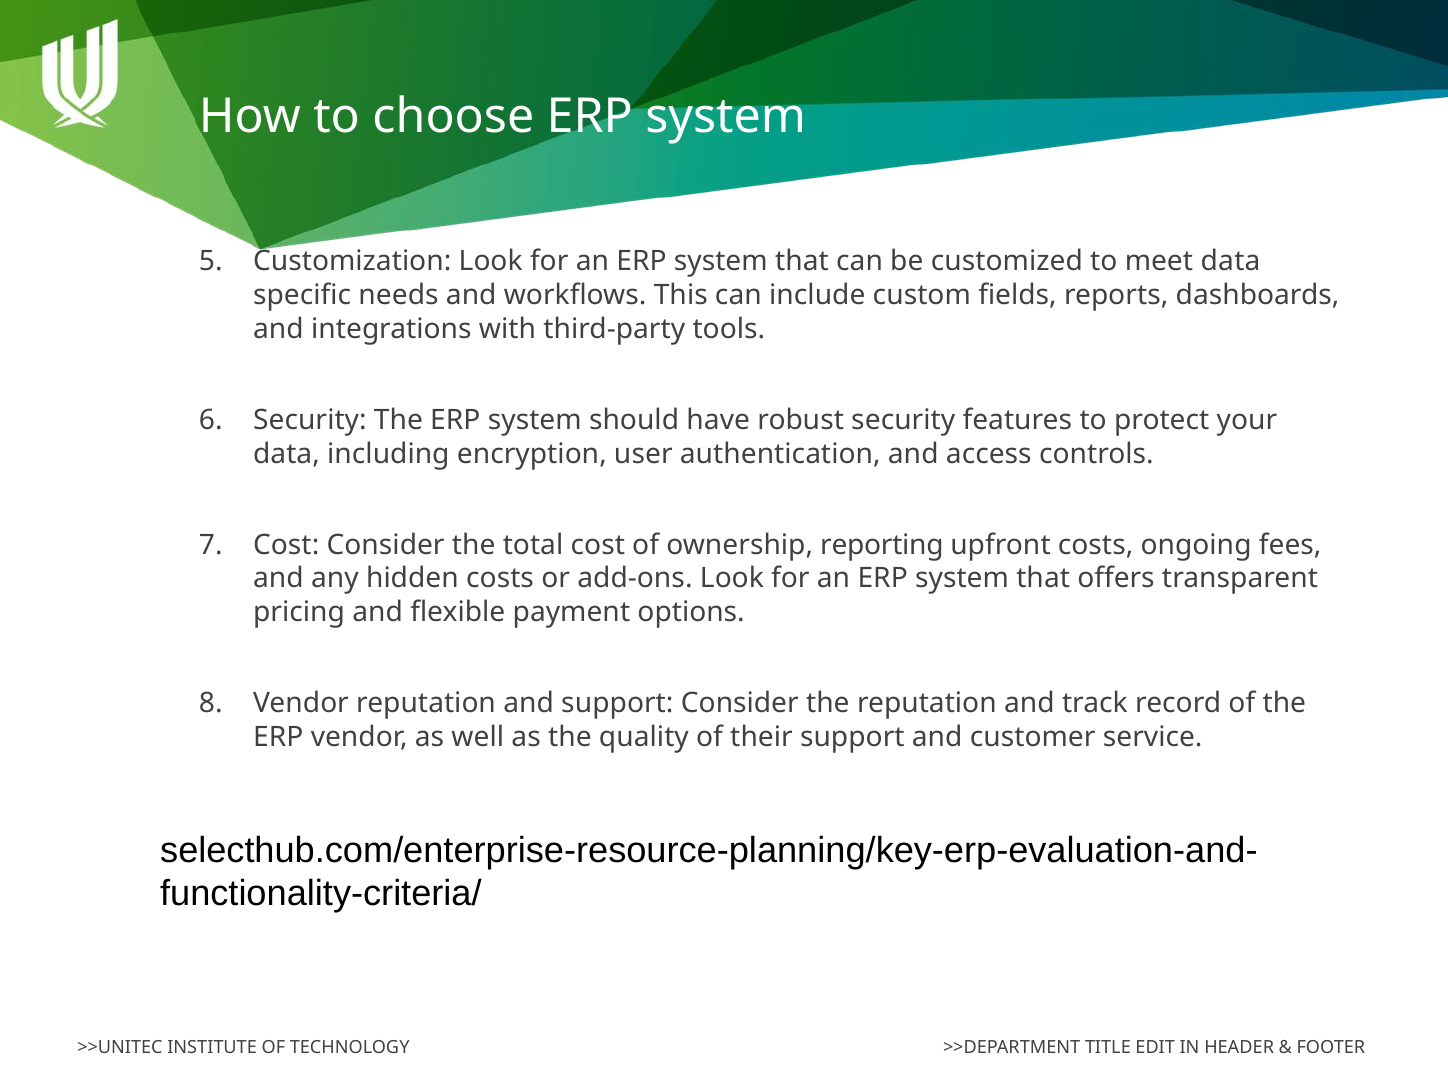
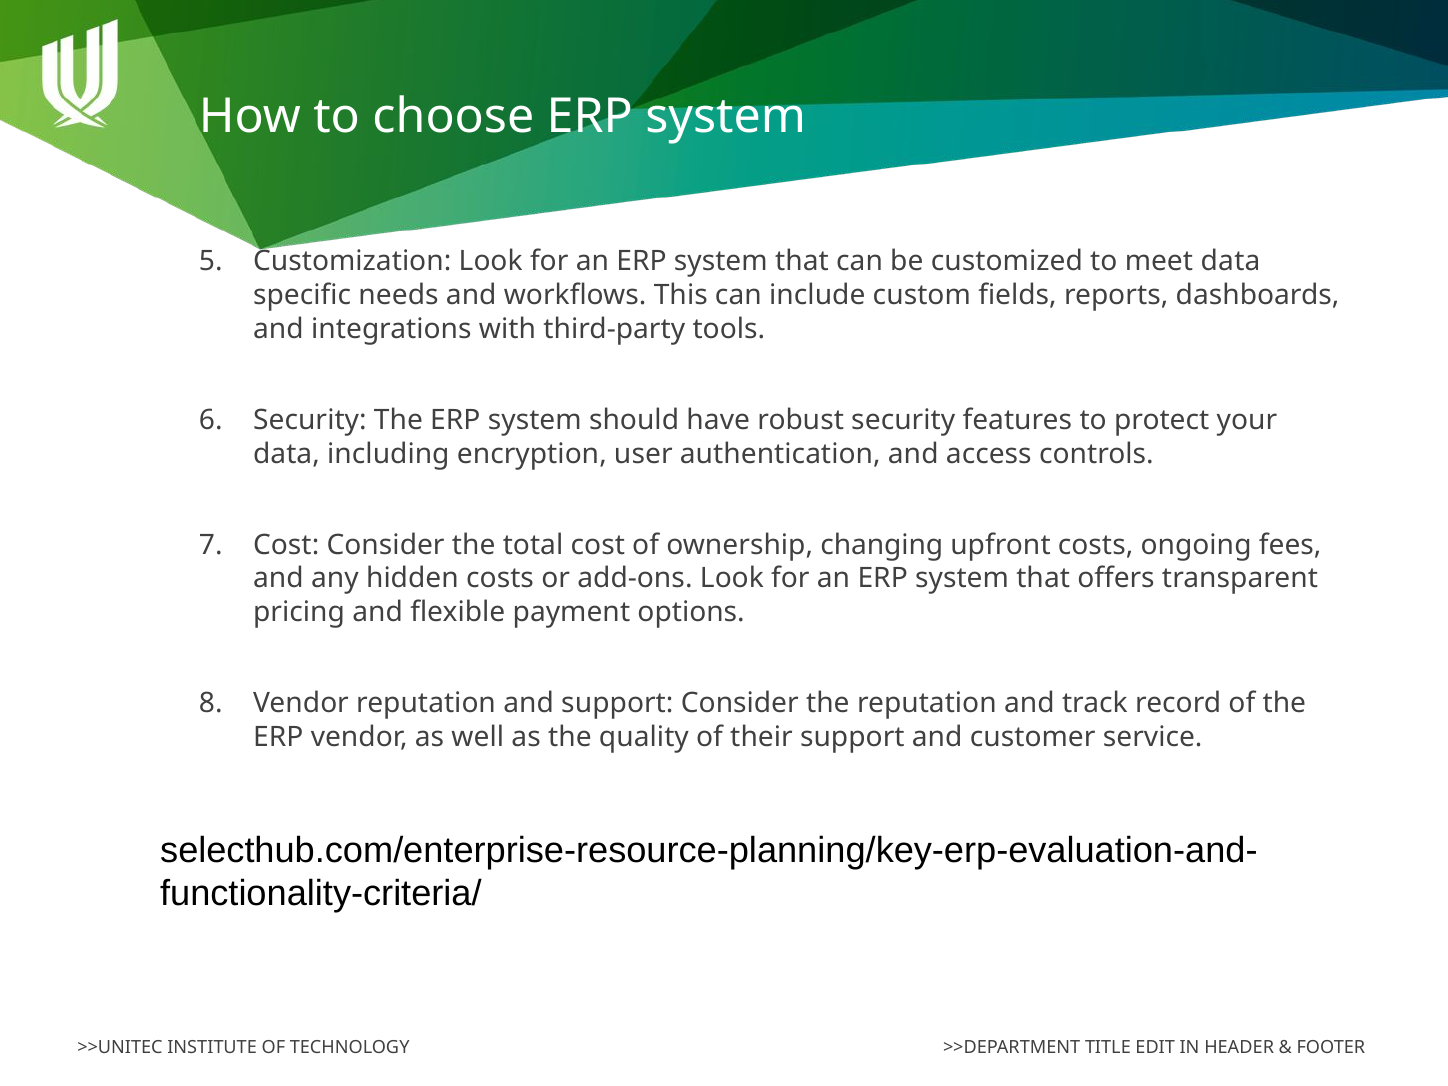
reporting: reporting -> changing (882, 545)
